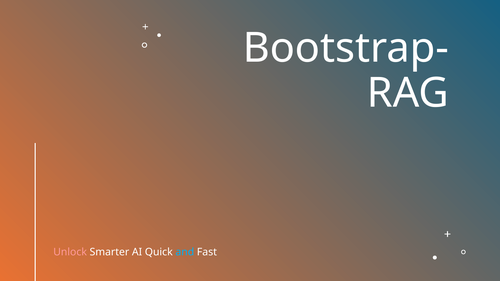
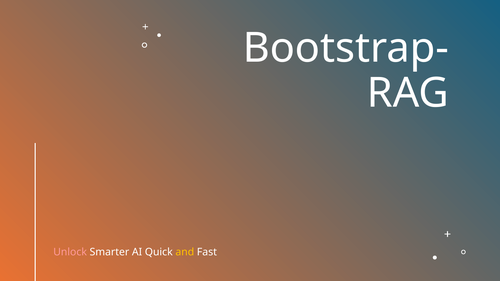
and colour: light blue -> yellow (185, 252)
